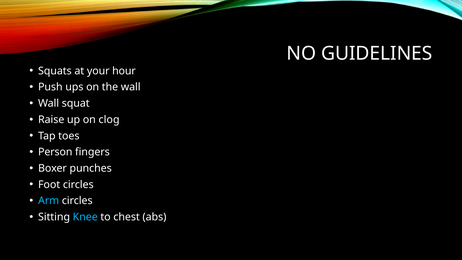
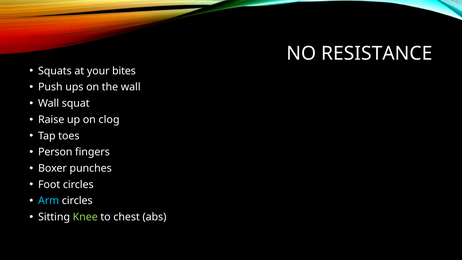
GUIDELINES: GUIDELINES -> RESISTANCE (377, 53)
hour: hour -> bites (124, 71)
Knee colour: light blue -> light green (85, 217)
